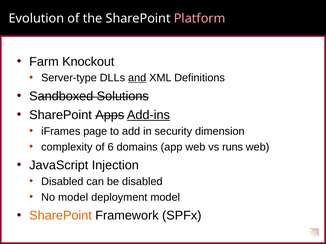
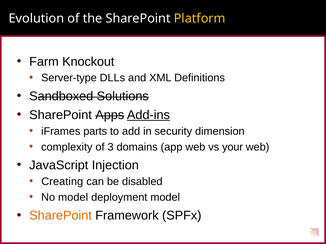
Platform colour: pink -> yellow (200, 19)
and underline: present -> none (137, 78)
page: page -> parts (95, 131)
6: 6 -> 3 (111, 147)
runs: runs -> your (233, 147)
Disabled: Disabled -> Creating (62, 182)
